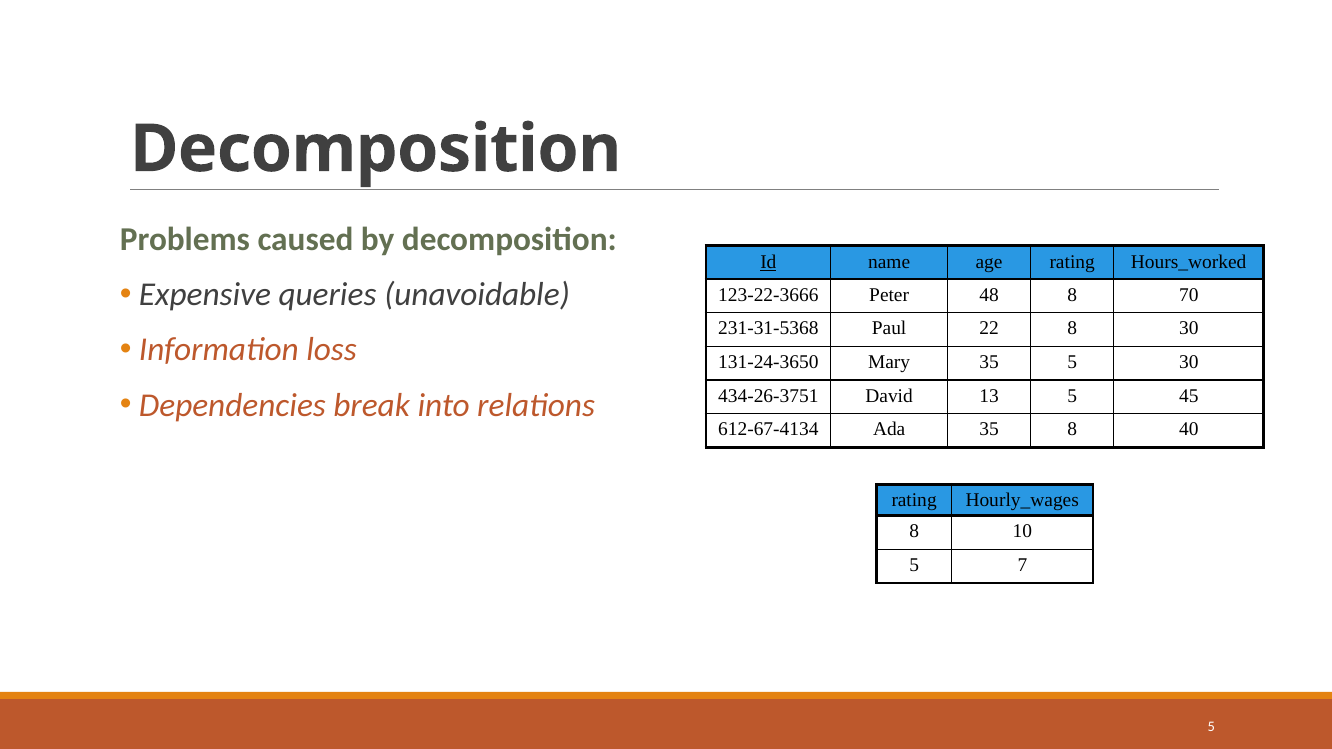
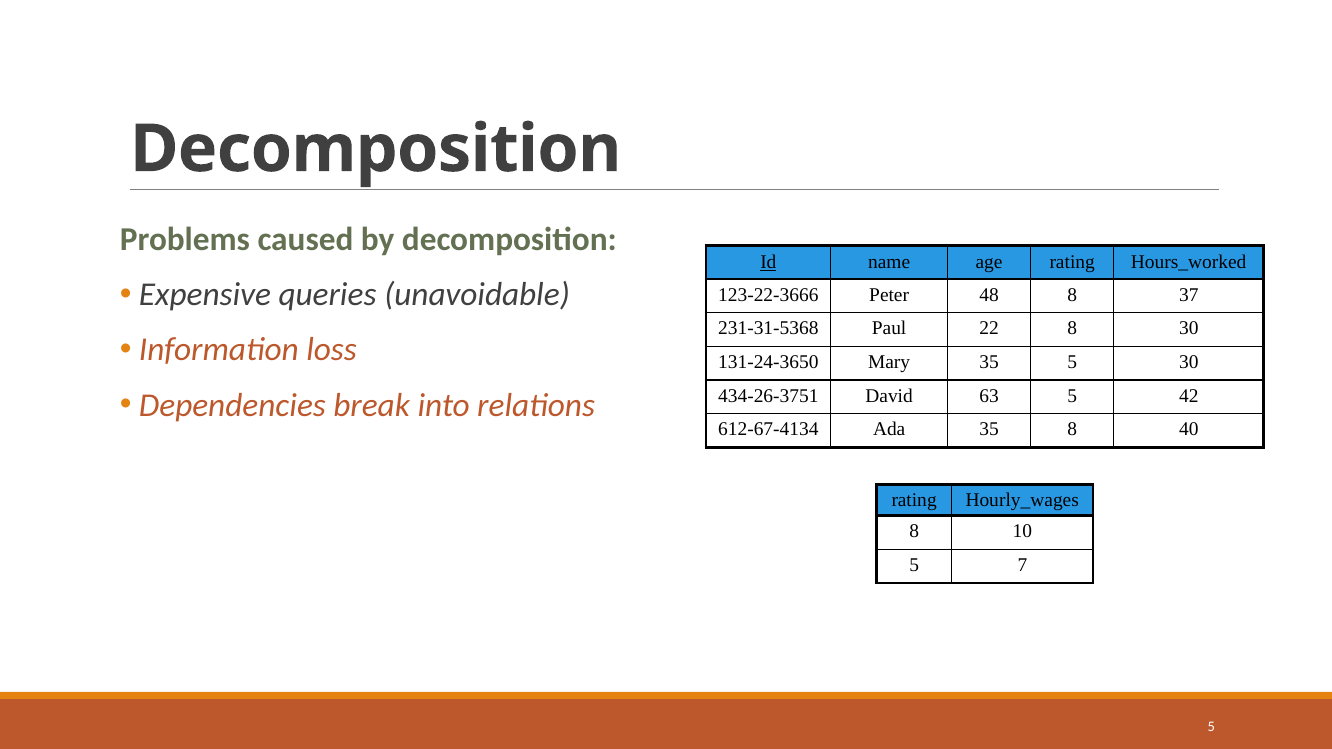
70: 70 -> 37 (1189, 295)
13: 13 -> 63 (989, 396)
45: 45 -> 42 (1189, 396)
